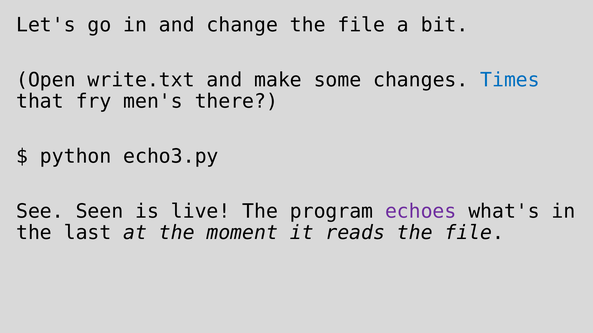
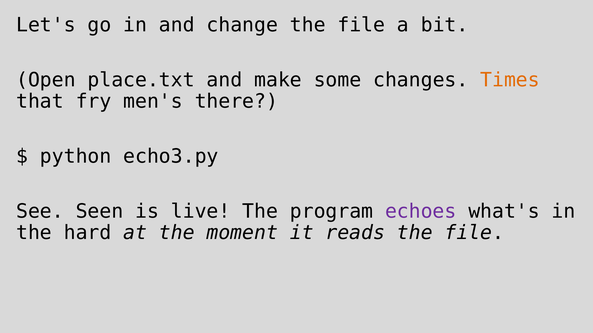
write.txt: write.txt -> place.txt (141, 80)
Times colour: blue -> orange (510, 80)
last: last -> hard (88, 233)
